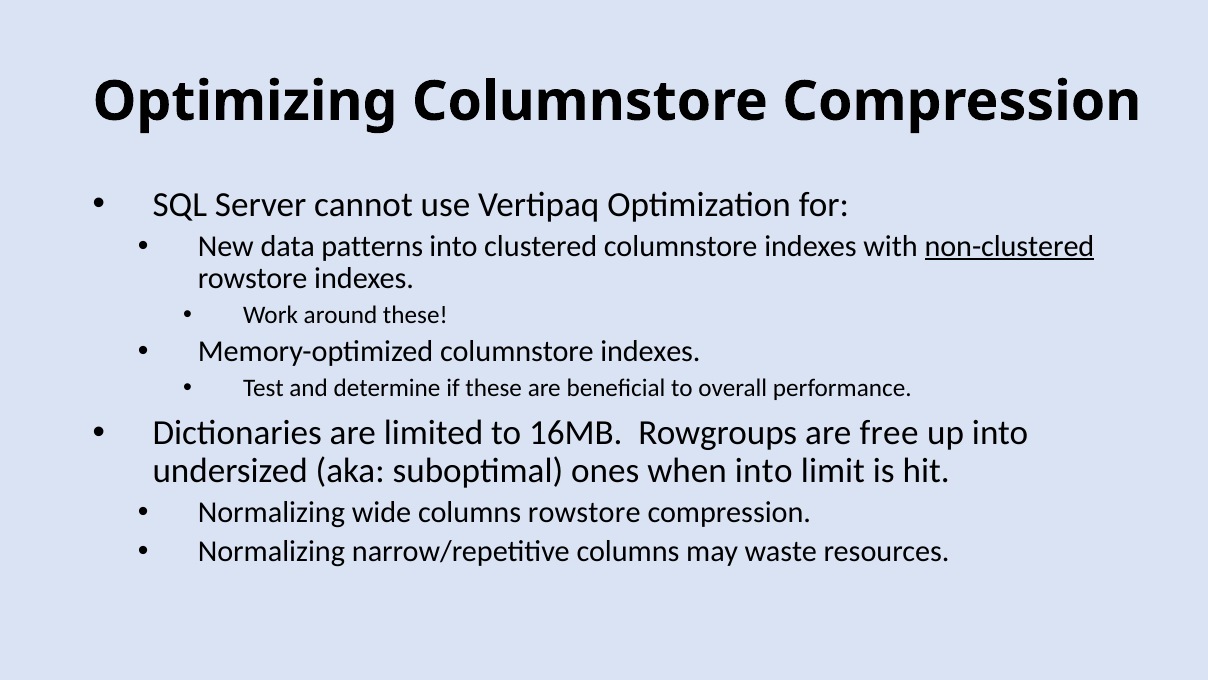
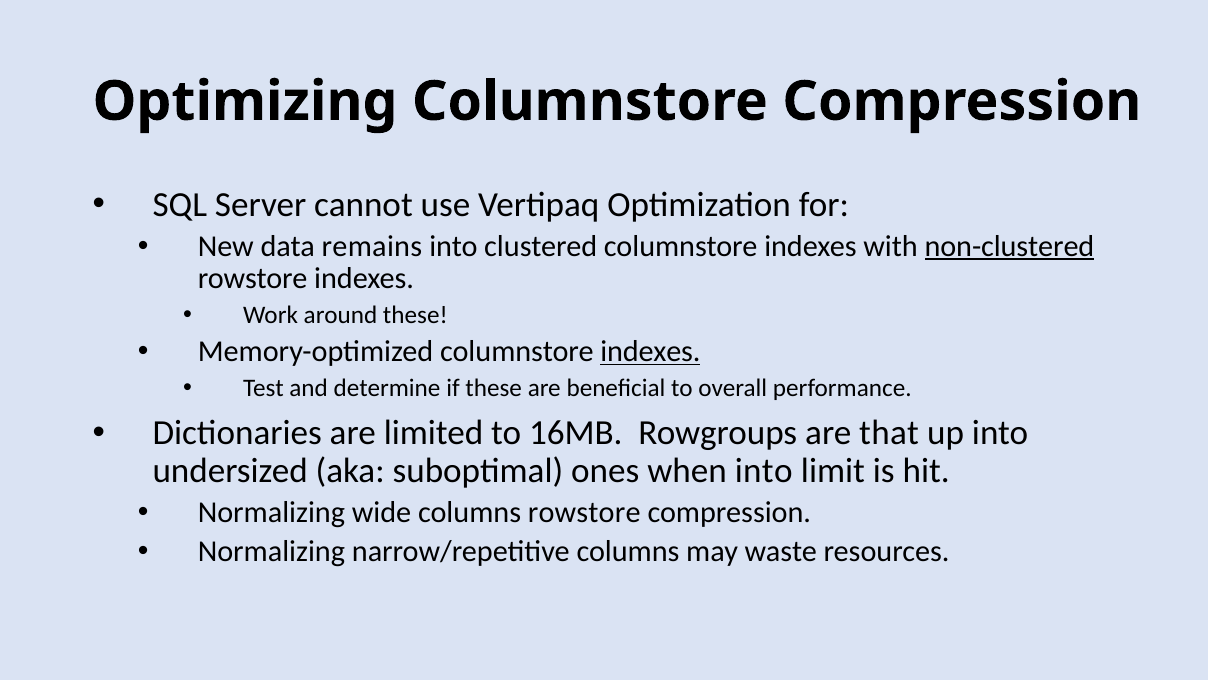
patterns: patterns -> remains (372, 246)
indexes underline: none -> present (650, 351)
free: free -> that (889, 433)
